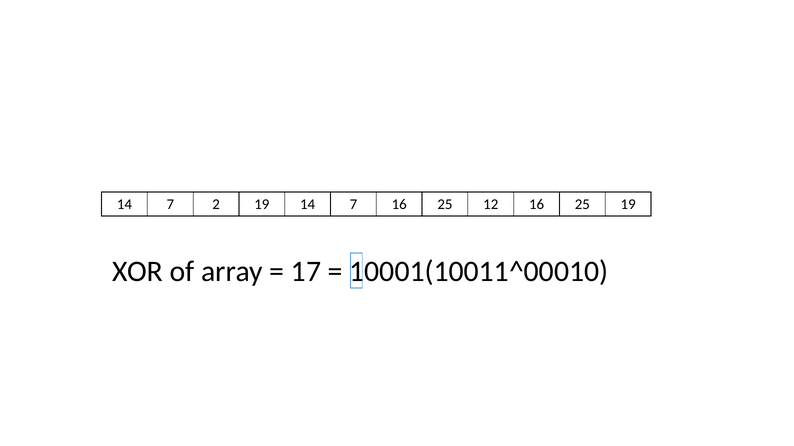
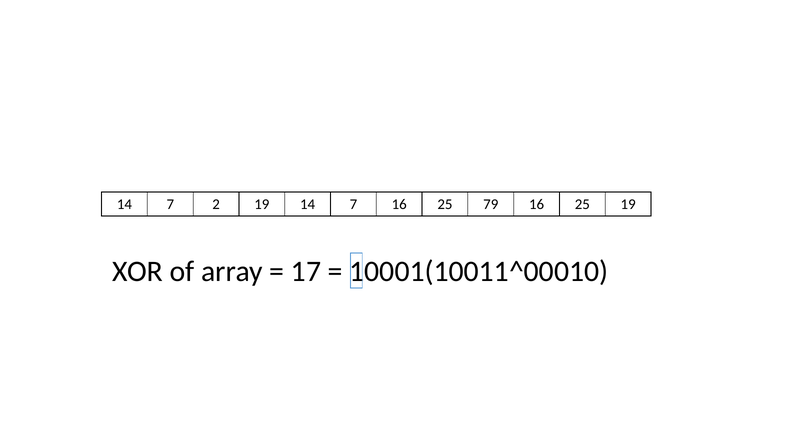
12: 12 -> 79 (491, 204)
